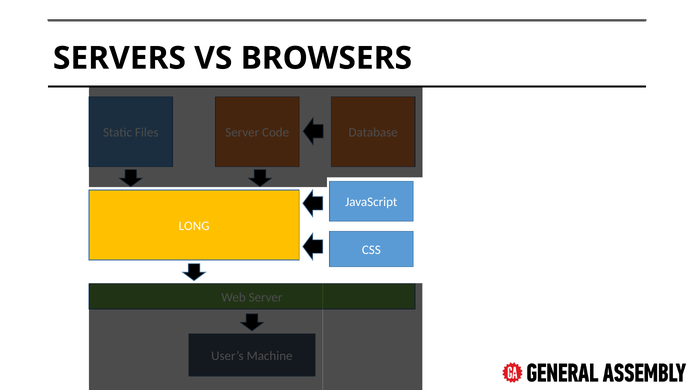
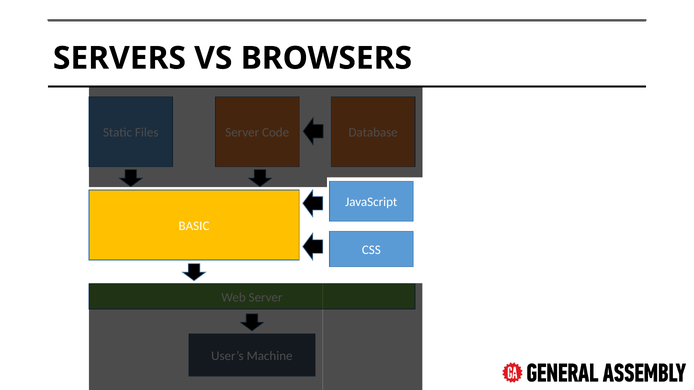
LONG: LONG -> BASIC (194, 226)
